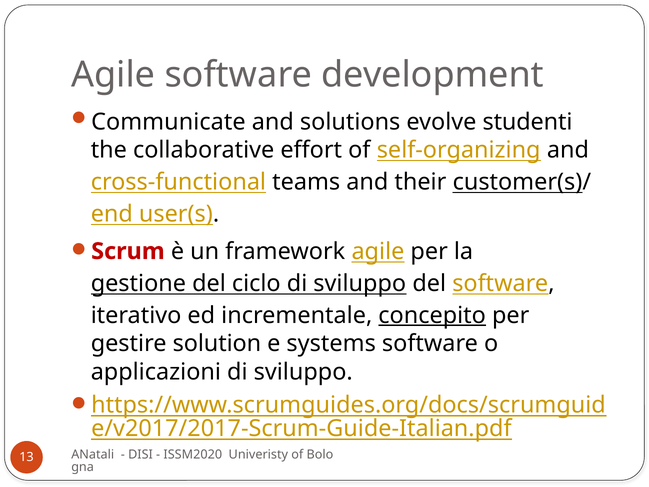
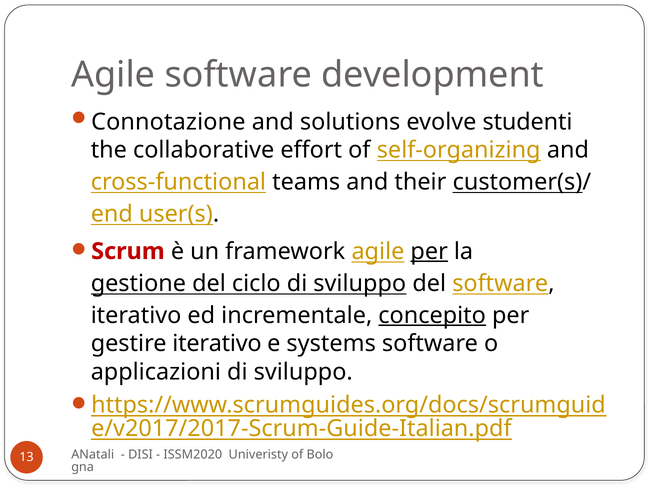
Communicate: Communicate -> Connotazione (168, 122)
per underline: none -> present (429, 251)
gestire solution: solution -> iterativo (217, 343)
